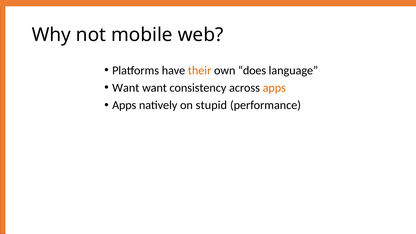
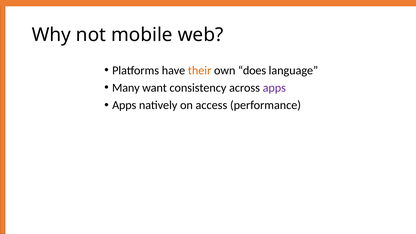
Want: Want -> Many (126, 88)
apps colour: orange -> purple (274, 88)
stupid: stupid -> access (211, 105)
